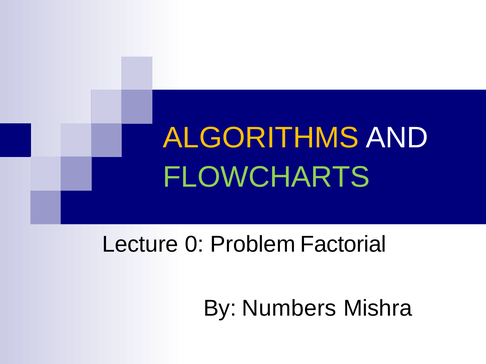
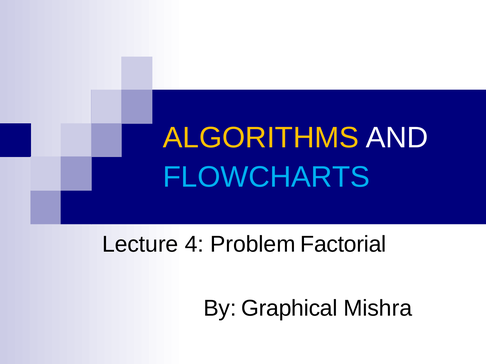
FLOWCHARTS colour: light green -> light blue (266, 177)
0: 0 -> 4 (194, 245)
Numbers: Numbers -> Graphical (289, 309)
